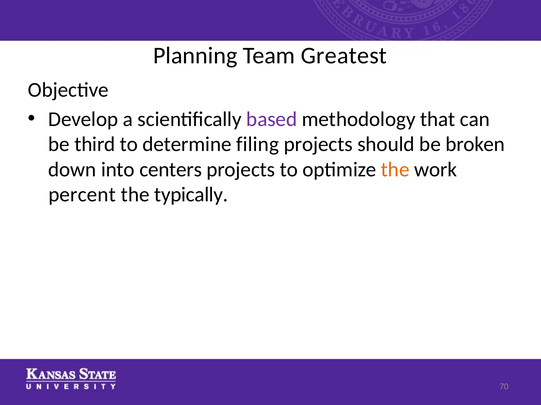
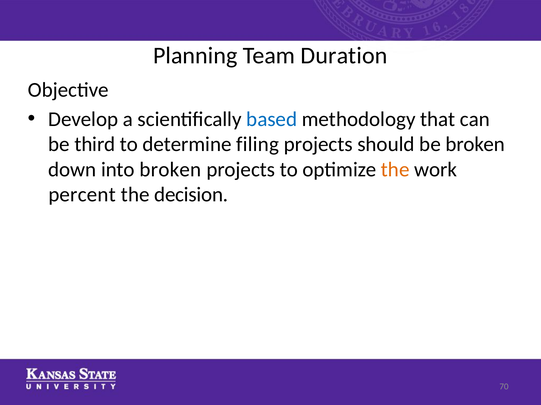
Greatest: Greatest -> Duration (344, 56)
based colour: purple -> blue (272, 119)
into centers: centers -> broken (170, 170)
typically: typically -> decision (191, 195)
